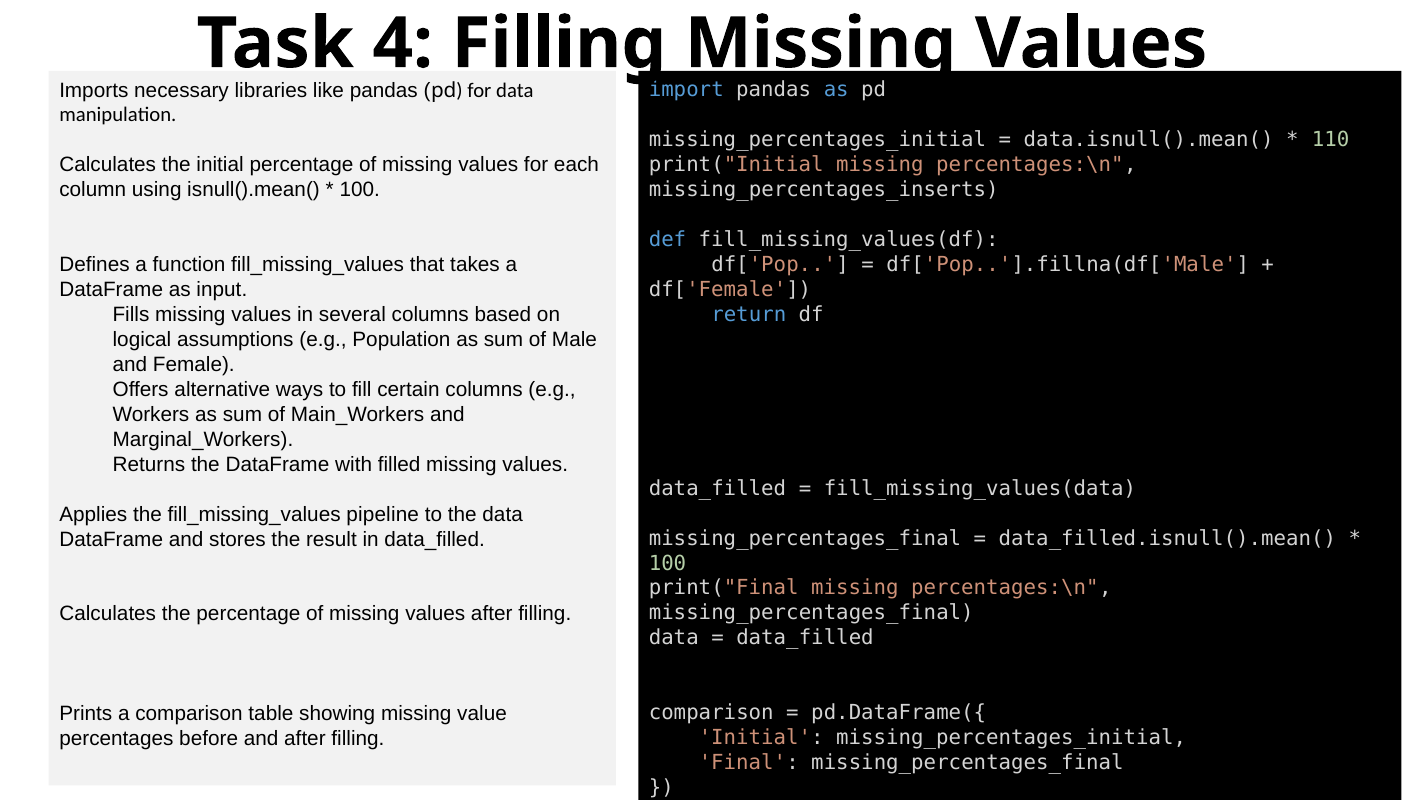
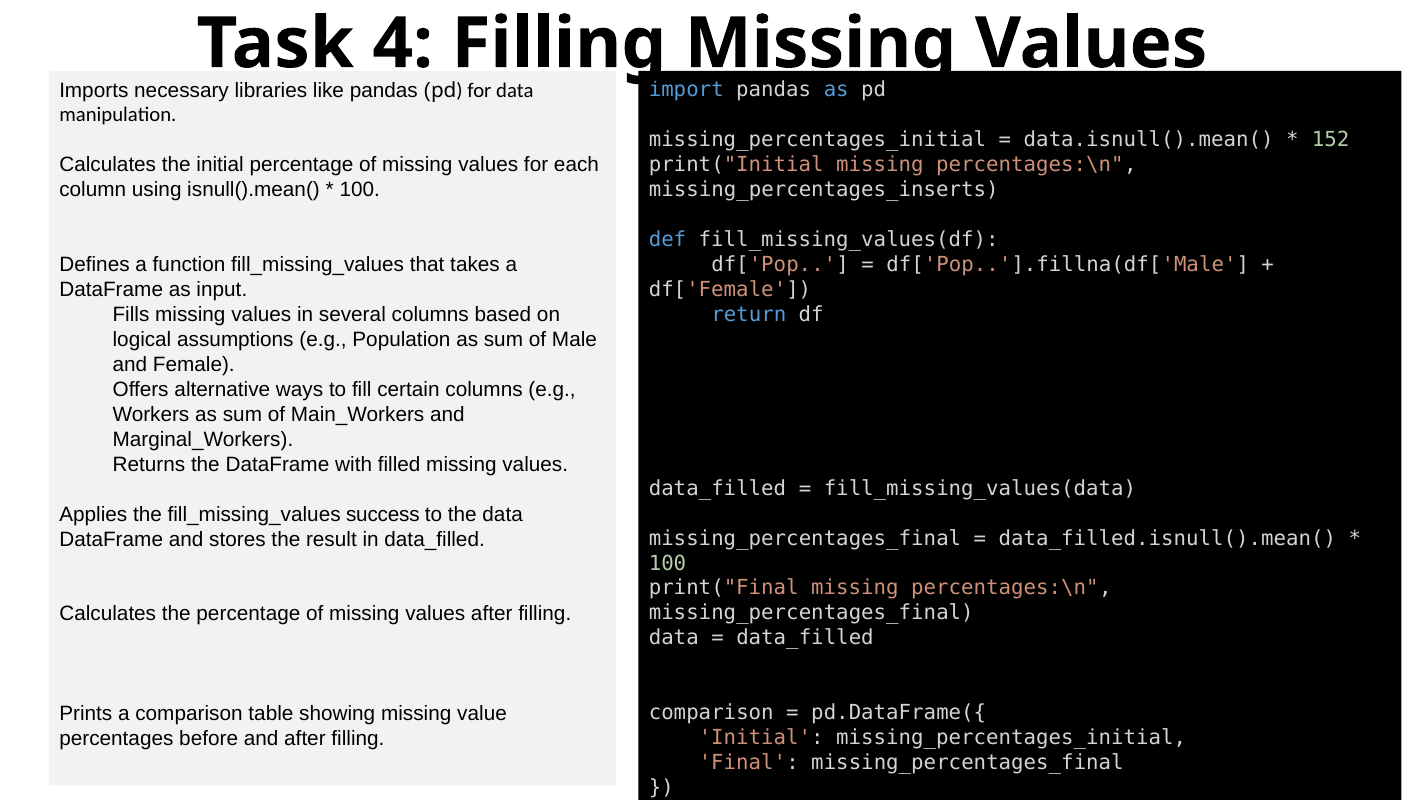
110: 110 -> 152 (1331, 140)
pipeline: pipeline -> success (383, 514)
